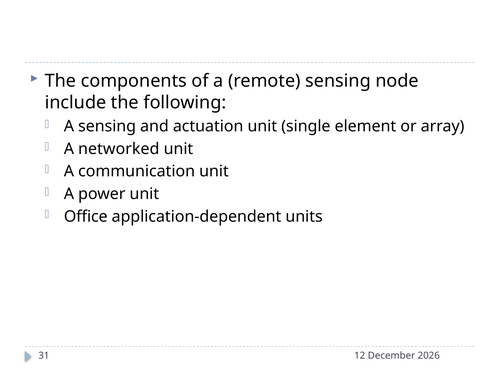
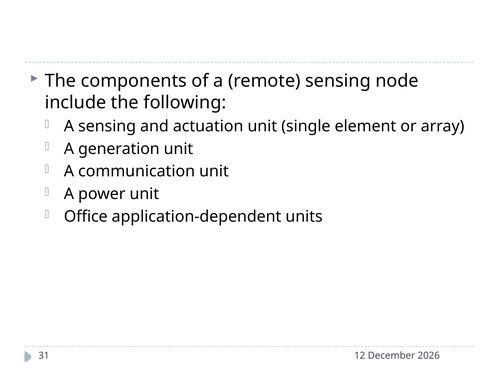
networked: networked -> generation (119, 149)
